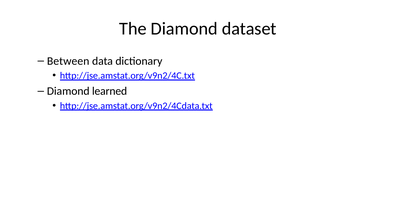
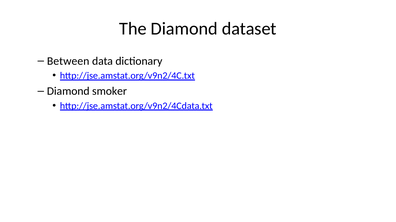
learned: learned -> smoker (110, 91)
